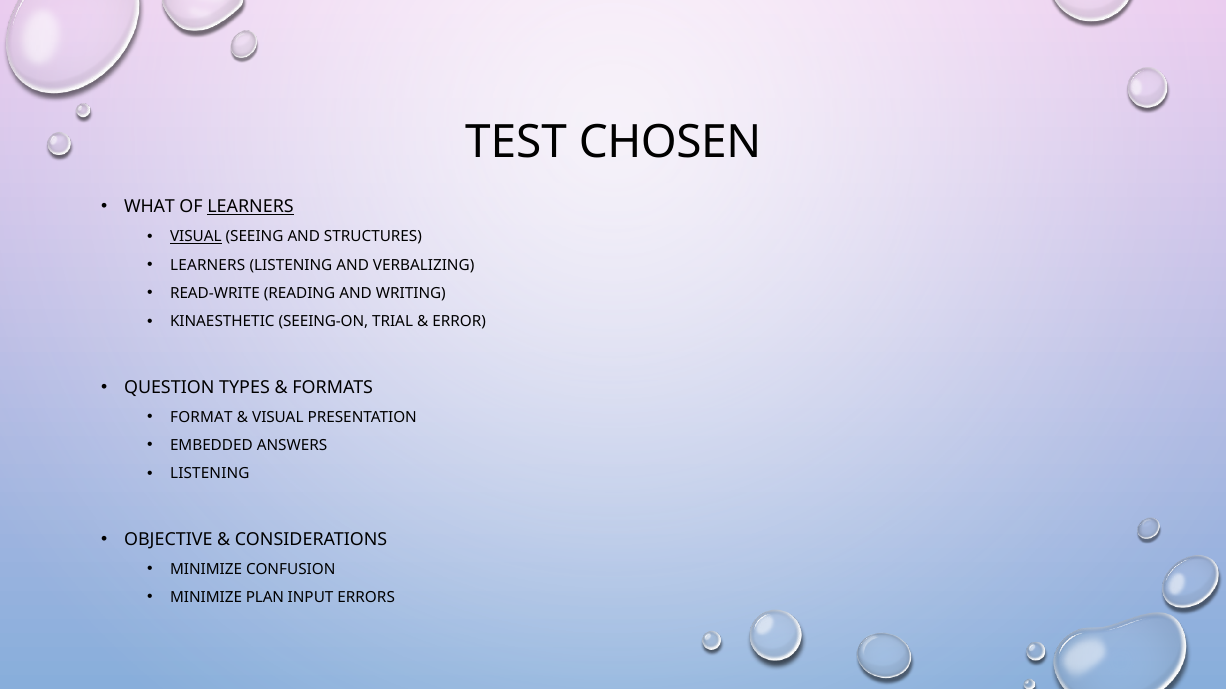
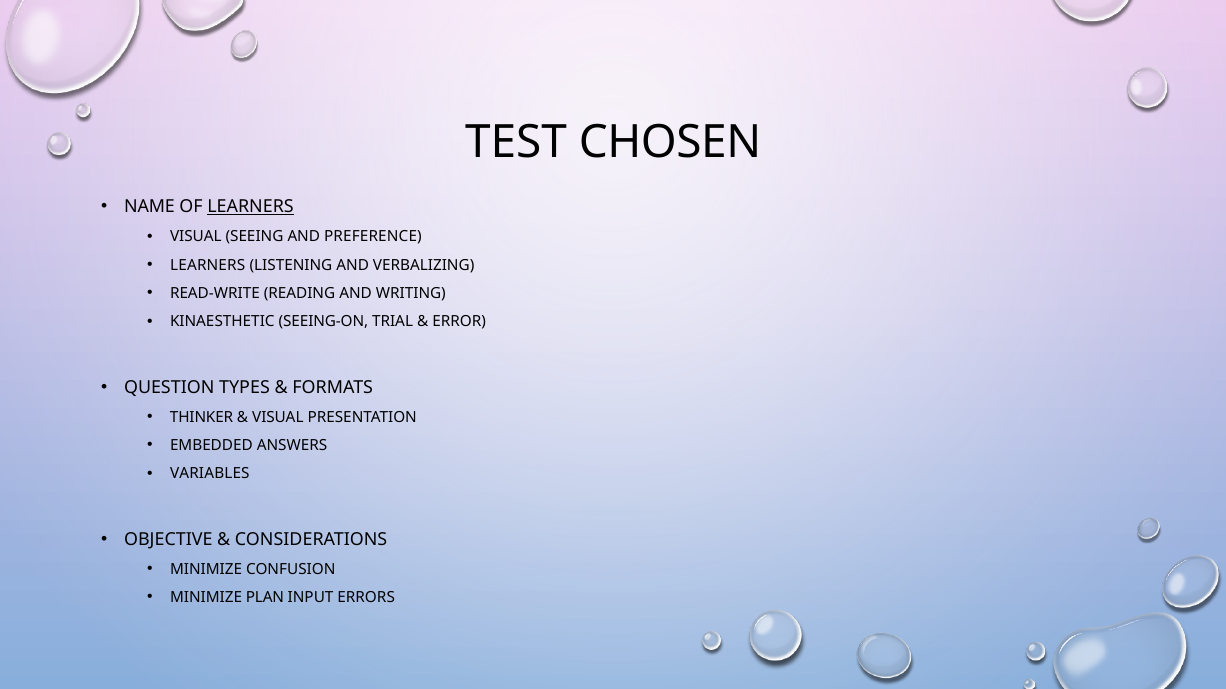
WHAT: WHAT -> NAME (149, 207)
VISUAL underline: present -> none (196, 237)
STRUCTURES: STRUCTURES -> PREFERENCE (373, 237)
FORMAT: FORMAT -> THINKER (202, 417)
LISTENING: LISTENING -> VARIABLES (210, 474)
